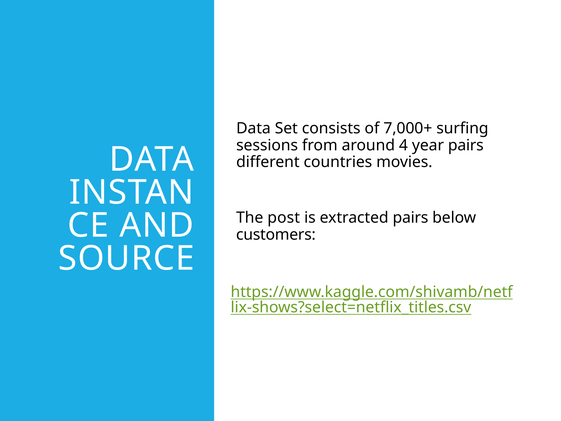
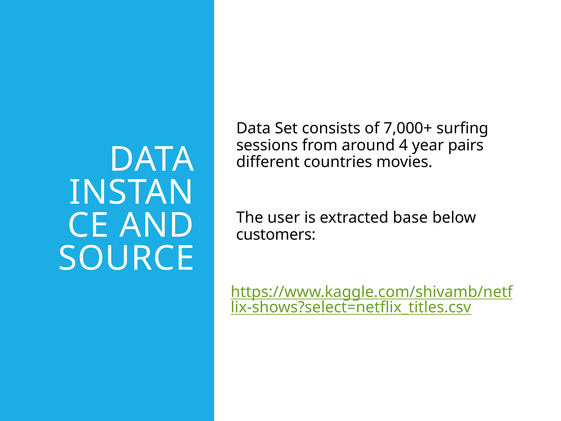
post: post -> user (284, 218)
extracted pairs: pairs -> base (410, 218)
